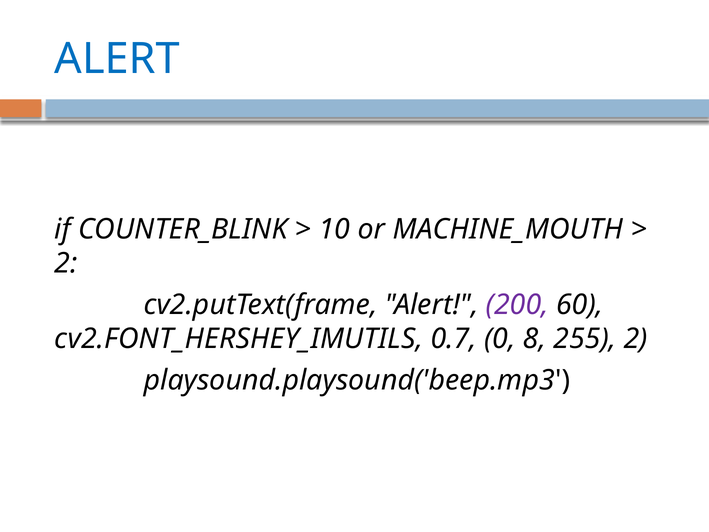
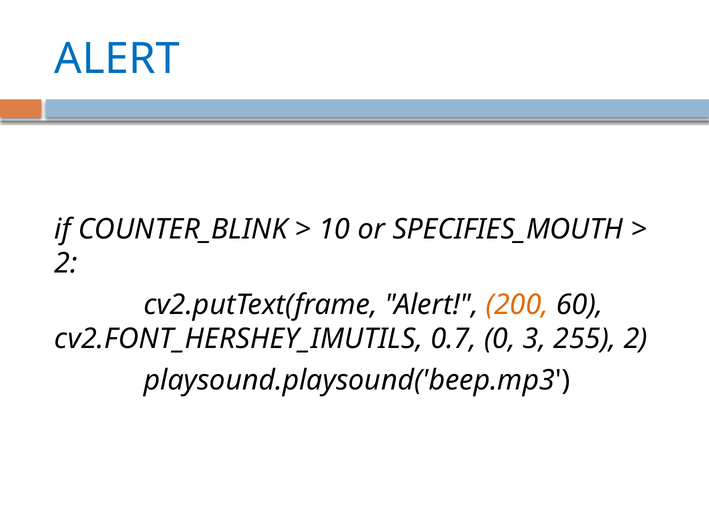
MACHINE_MOUTH: MACHINE_MOUTH -> SPECIFIES_MOUTH (508, 229)
200 colour: purple -> orange (517, 304)
8: 8 -> 3 (534, 339)
